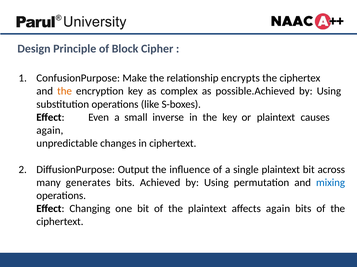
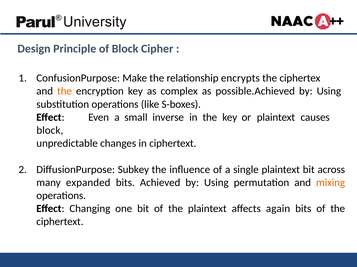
again: again -> block (50, 131)
Output: Output -> Subkey (133, 170)
generates: generates -> expanded (88, 183)
mixing colour: blue -> orange (331, 183)
